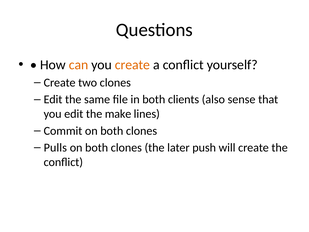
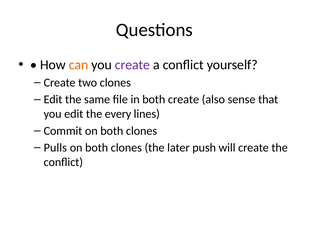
create colour: orange -> purple (133, 65)
both clients: clients -> create (183, 99)
make: make -> every (118, 114)
